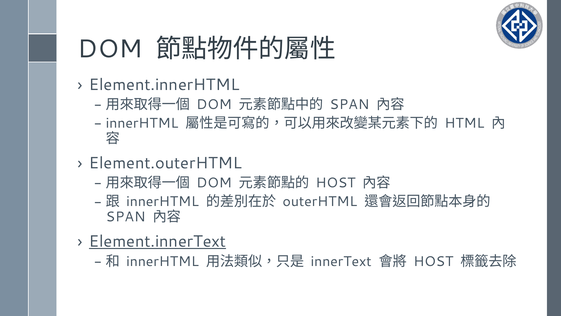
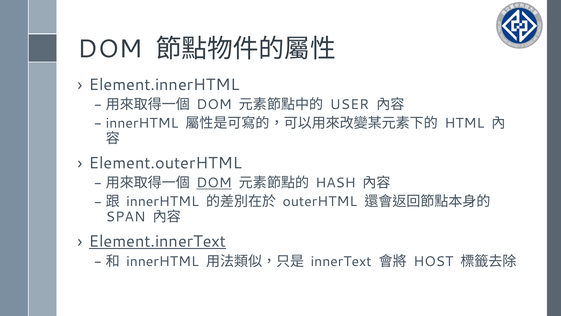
SPAN: SPAN -> USER (349, 104)
DOM underline: none -> present (214, 183)
HOST: HOST -> HASH (336, 183)
